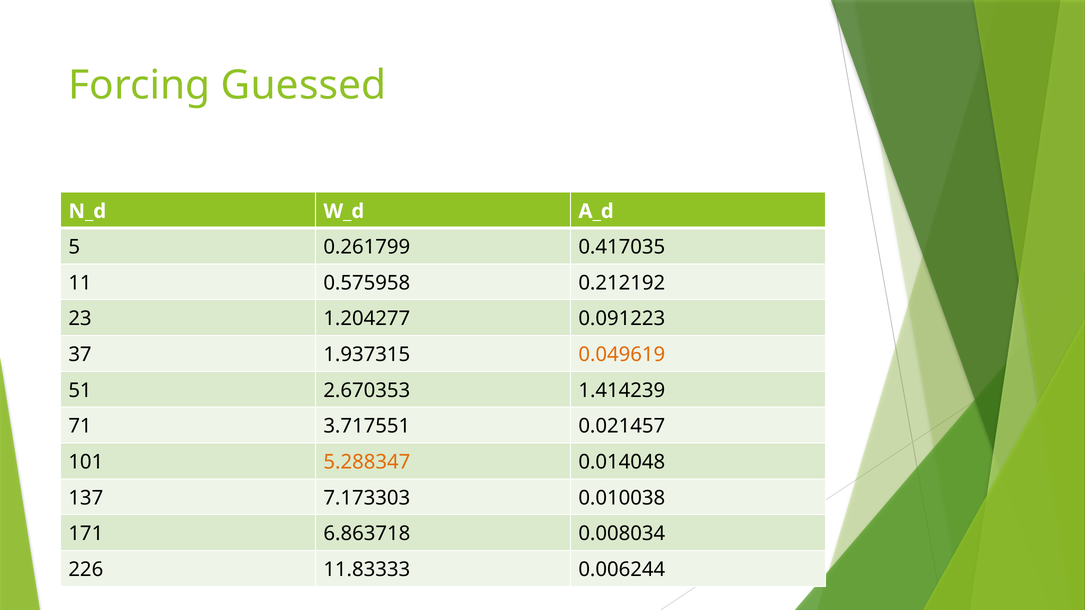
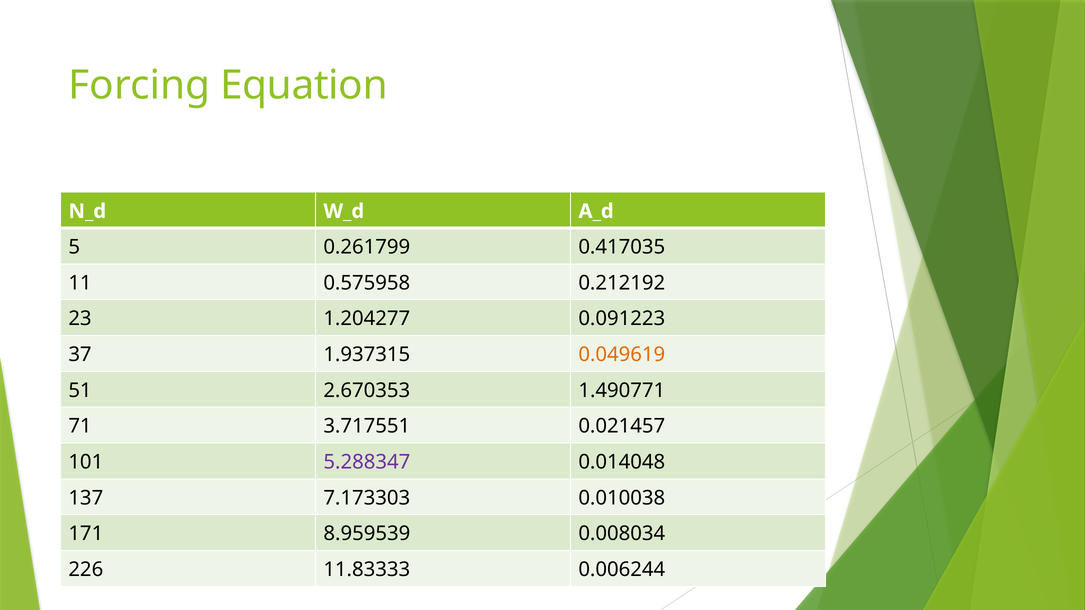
Guessed: Guessed -> Equation (304, 86)
1.414239: 1.414239 -> 1.490771 (622, 391)
5.288347 colour: orange -> purple (367, 462)
6.863718: 6.863718 -> 8.959539 (367, 534)
